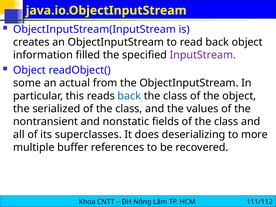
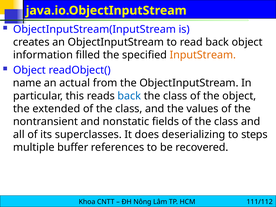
InputStream colour: purple -> orange (203, 55)
some: some -> name (27, 83)
serialized: serialized -> extended (56, 109)
more: more -> steps (254, 135)
